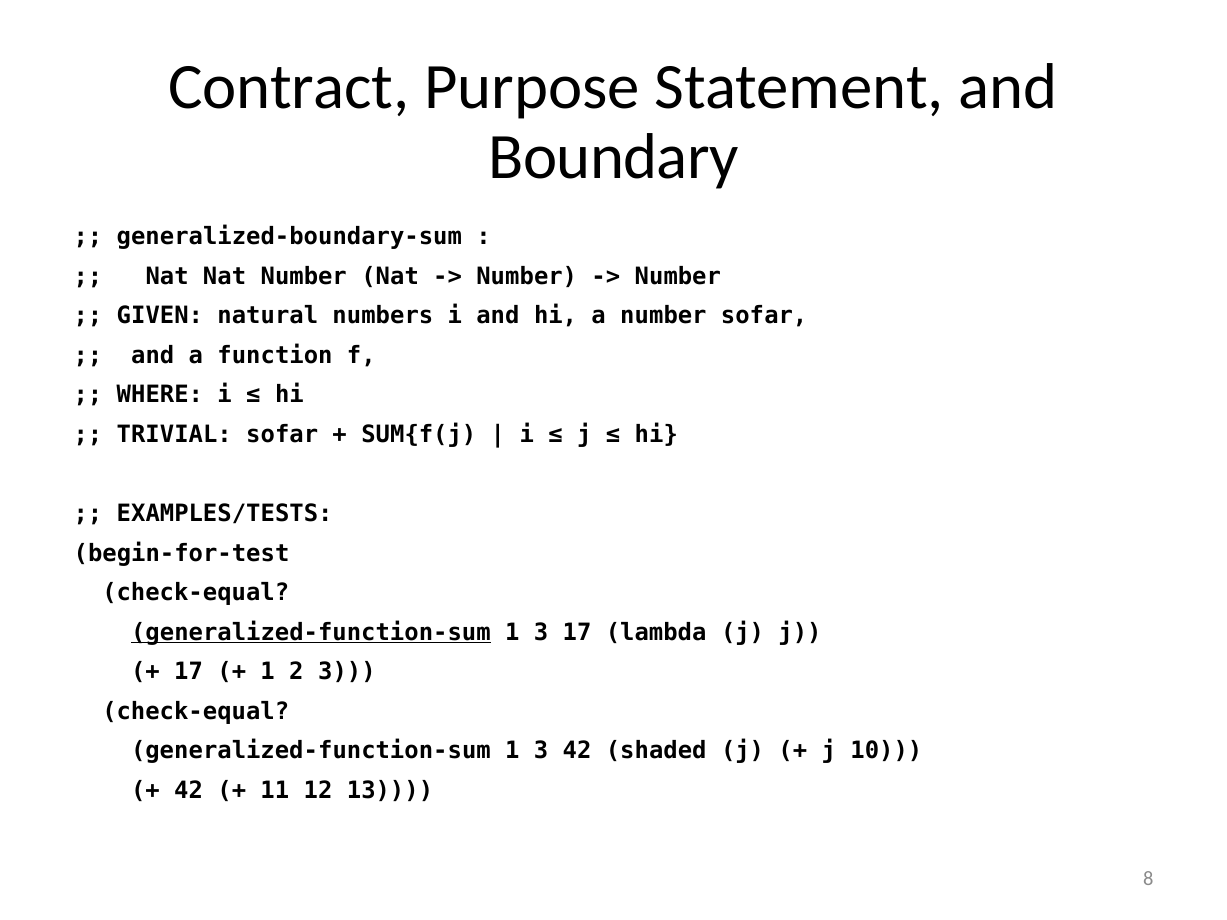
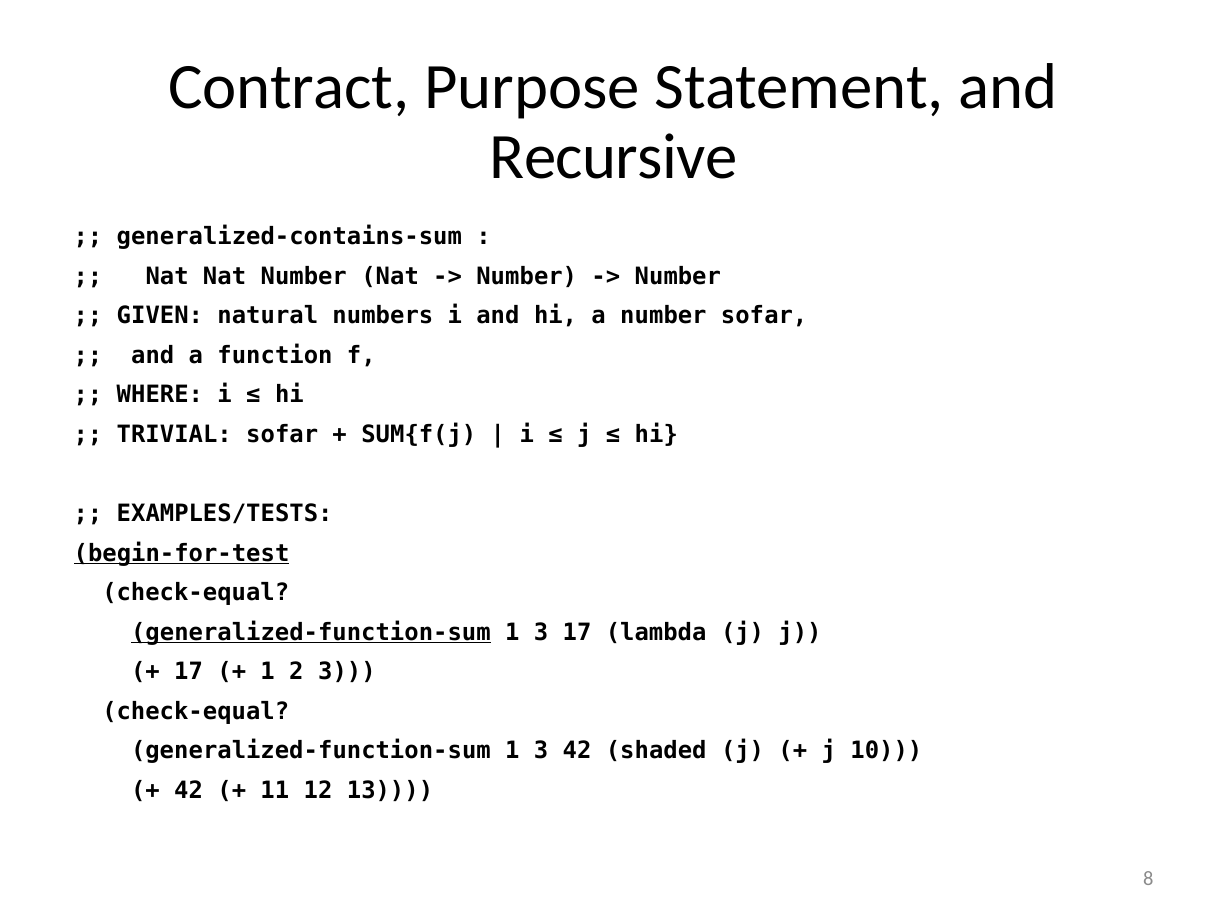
Boundary: Boundary -> Recursive (614, 157)
generalized-boundary-sum: generalized-boundary-sum -> generalized-contains-sum (289, 237)
begin-for-test underline: none -> present (181, 553)
